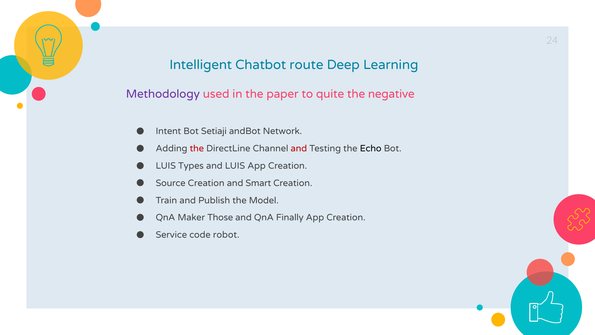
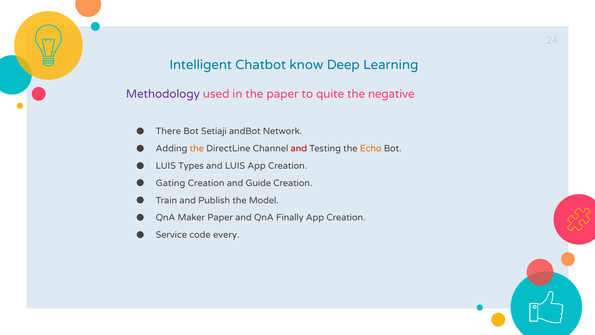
route: route -> know (306, 65)
Intent: Intent -> There (168, 131)
the colour: red -> orange (197, 148)
Echo colour: black -> orange (371, 148)
Source: Source -> Gating (171, 183)
Smart: Smart -> Guide (258, 183)
Maker Those: Those -> Paper (220, 217)
robot: robot -> every (226, 235)
